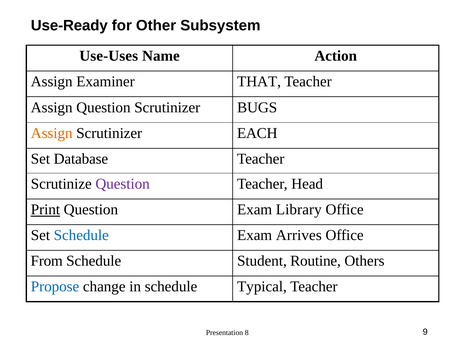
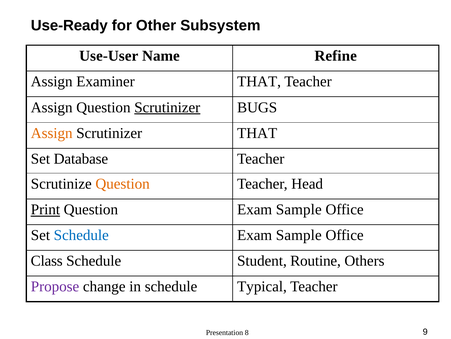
Use-Uses: Use-Uses -> Use-User (109, 56)
Action: Action -> Refine (336, 56)
Scrutinizer underline: none -> present (167, 107)
Scrutinizer EACH: EACH -> THAT (257, 133)
Question colour: purple -> orange (123, 184)
Question Exam Library: Library -> Sample (299, 209)
Arrives: Arrives -> Sample (299, 235)
From: From -> Class (47, 260)
Propose colour: blue -> purple (55, 286)
